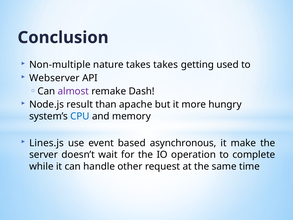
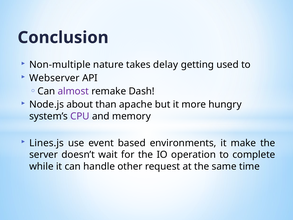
takes takes: takes -> delay (166, 65)
result: result -> about (80, 104)
CPU colour: blue -> purple (80, 116)
asynchronous: asynchronous -> environments (183, 143)
